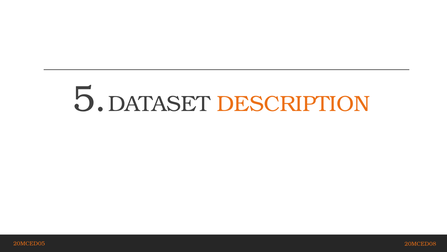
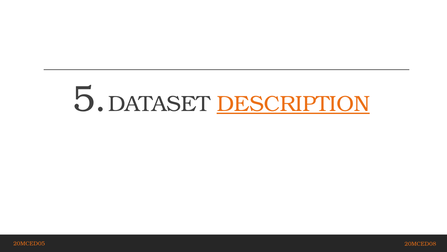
DESCRIPTION underline: none -> present (293, 104)
